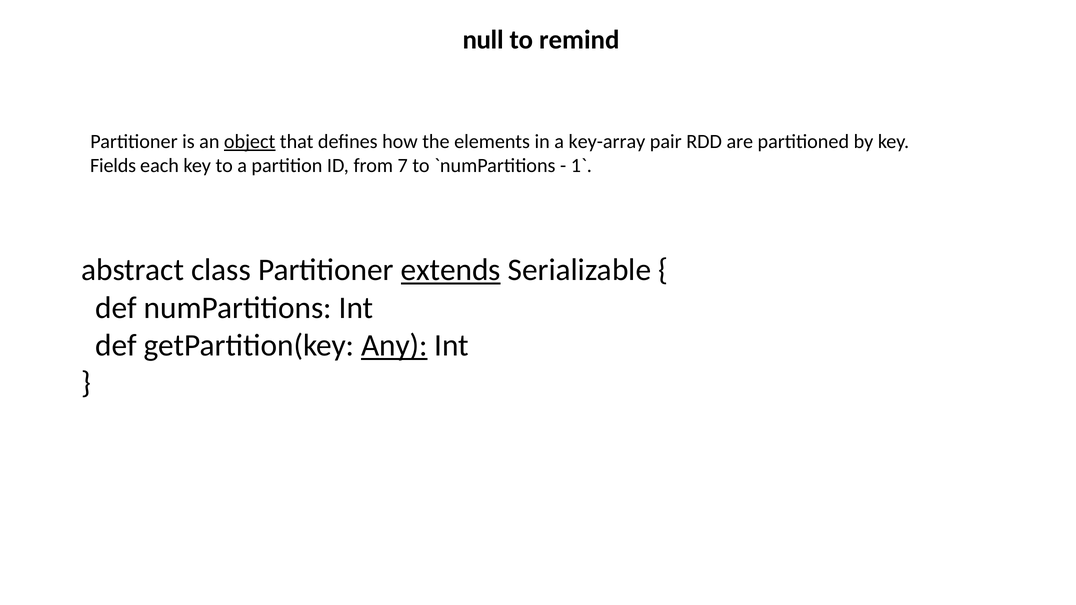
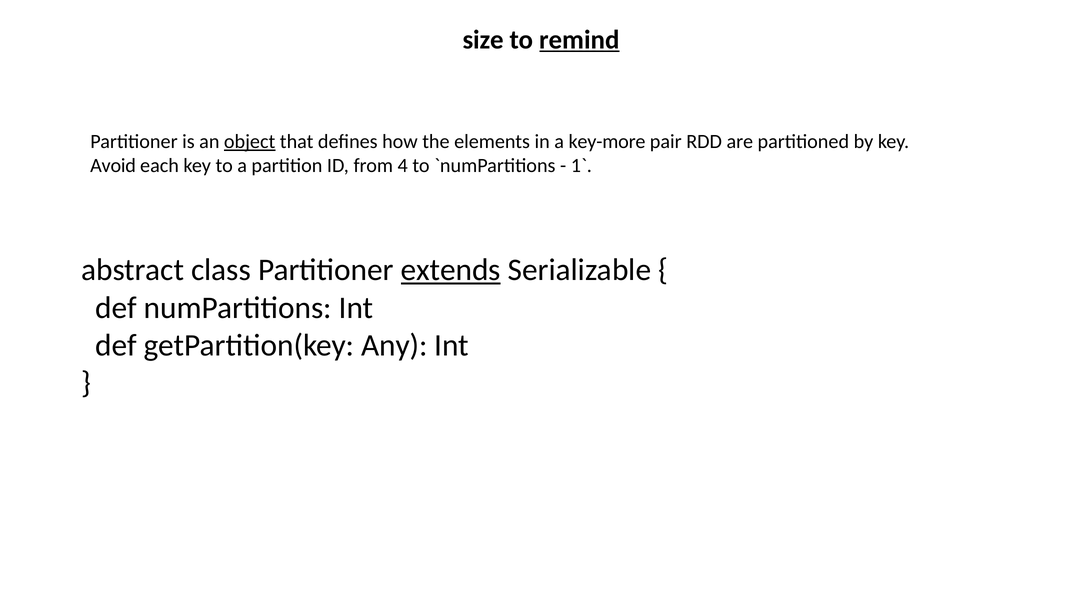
null: null -> size (483, 40)
remind underline: none -> present (579, 40)
key-array: key-array -> key-more (607, 142)
Fields: Fields -> Avoid (113, 166)
7: 7 -> 4 (403, 166)
Any underline: present -> none (394, 346)
